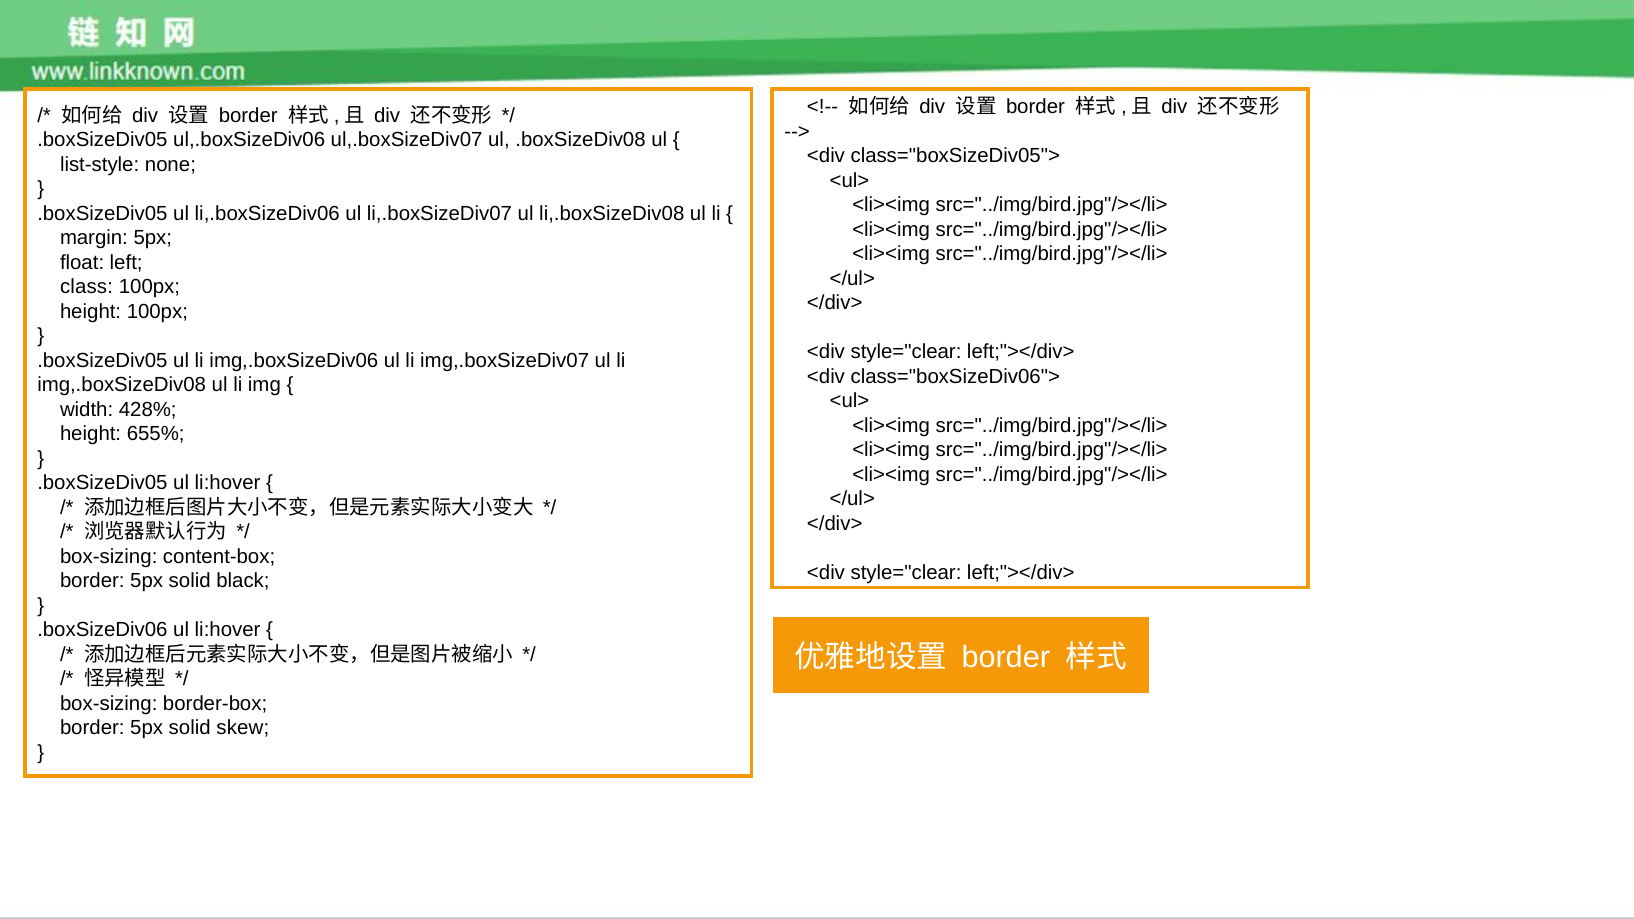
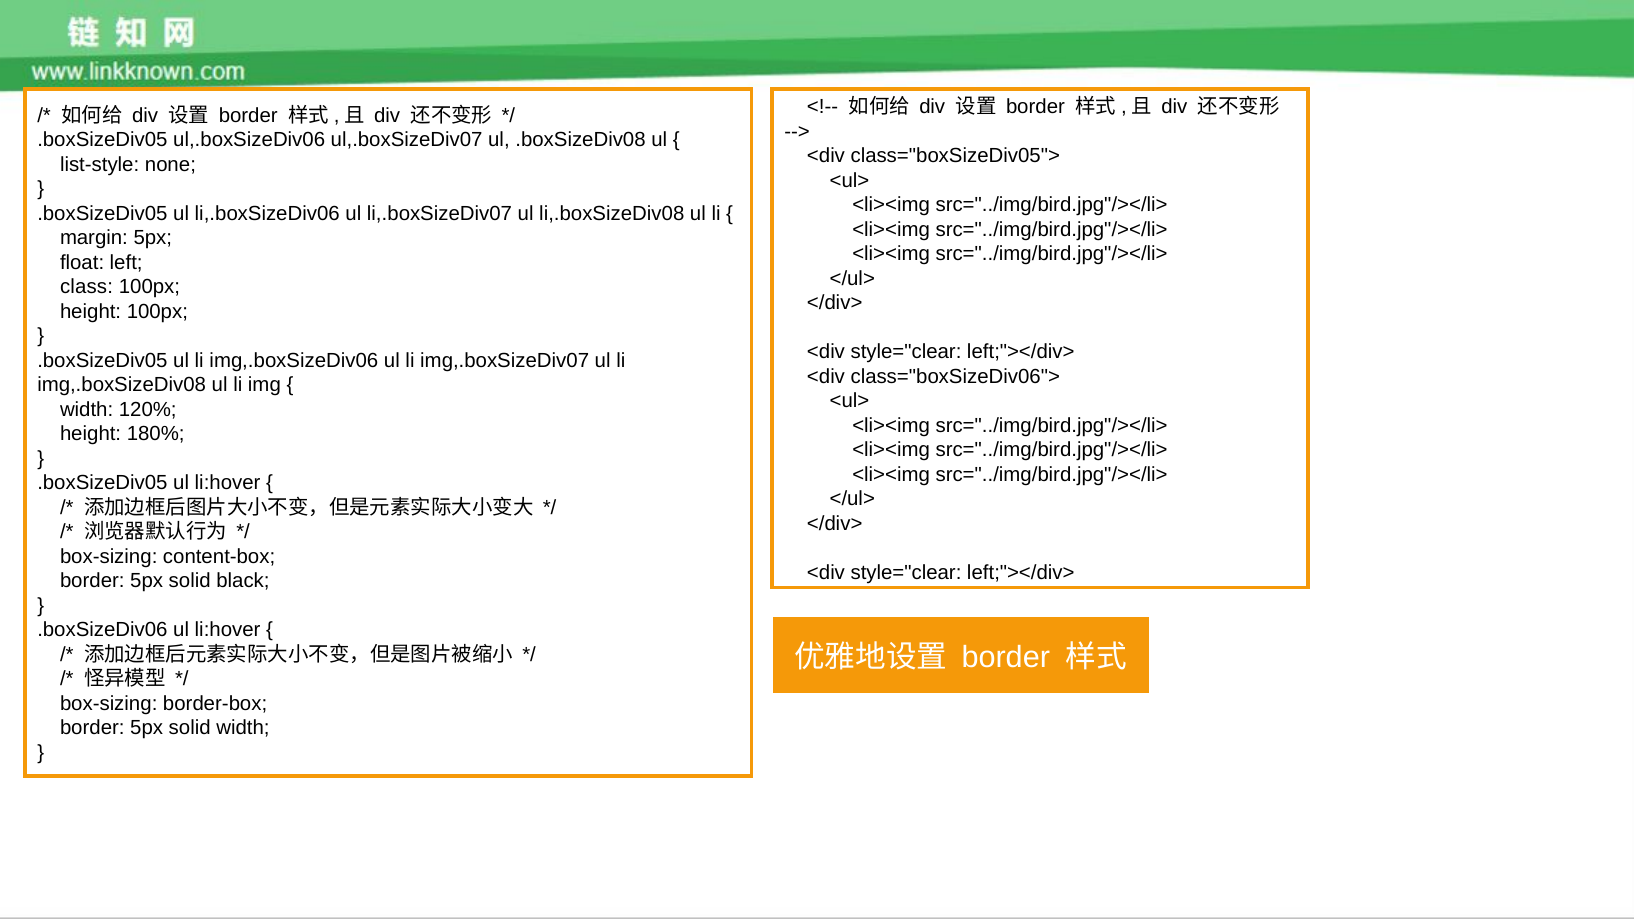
428%: 428% -> 120% (148, 409)
655%: 655% -> 180% (156, 434)
solid skew: skew -> width (243, 728)
